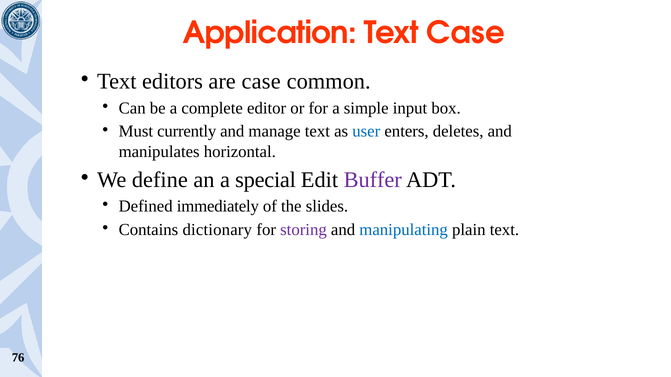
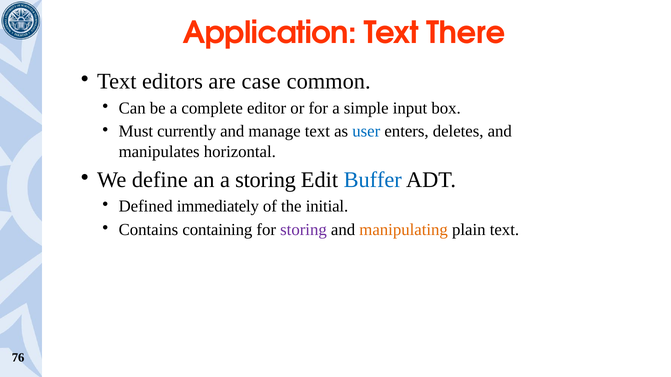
Text Case: Case -> There (466, 33)
a special: special -> storing (266, 180)
Buffer colour: purple -> blue (373, 180)
slides: slides -> initial (327, 207)
dictionary: dictionary -> containing (217, 230)
manipulating colour: blue -> orange (404, 230)
